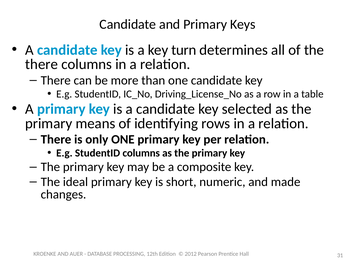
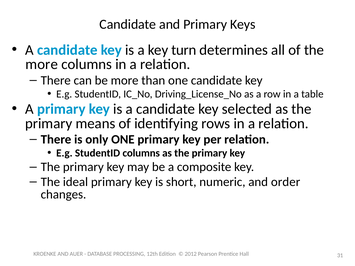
there: there -> more (42, 64)
made: made -> order (286, 182)
